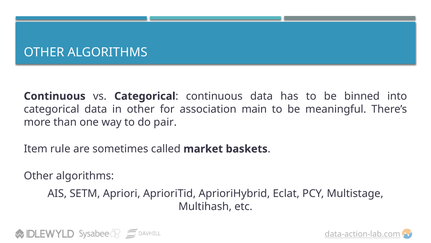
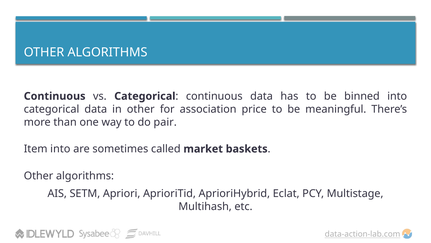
main: main -> price (254, 109)
Item rule: rule -> into (60, 149)
